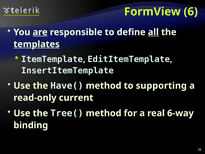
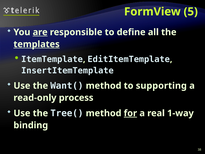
6: 6 -> 5 (191, 12)
all underline: present -> none (153, 32)
Have(: Have( -> Want( (67, 86)
current: current -> process (76, 98)
for underline: none -> present (130, 113)
6-way: 6-way -> 1-way (180, 113)
